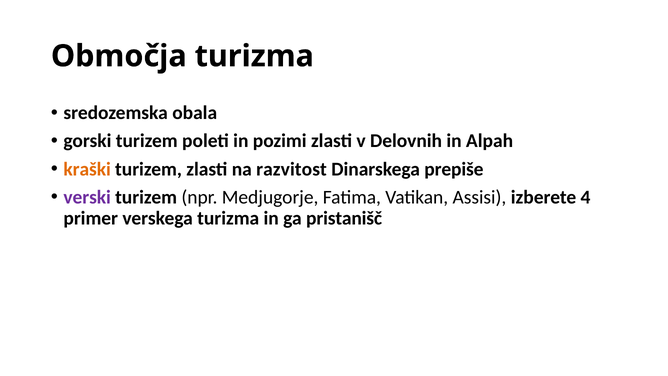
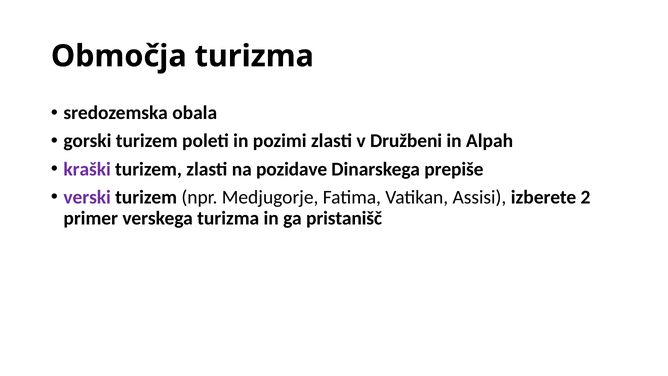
Delovnih: Delovnih -> Družbeni (406, 141)
kraški colour: orange -> purple (87, 169)
razvitost: razvitost -> pozidave (292, 169)
4: 4 -> 2 (586, 197)
